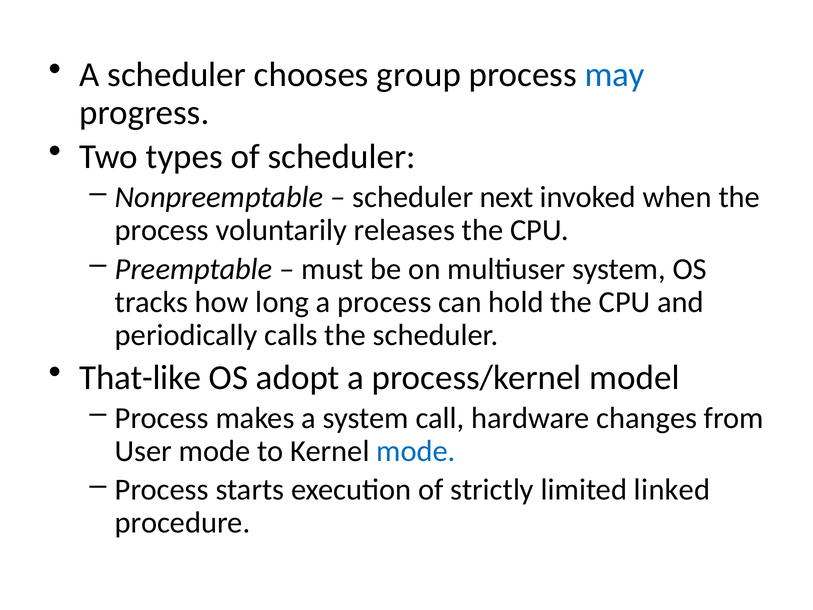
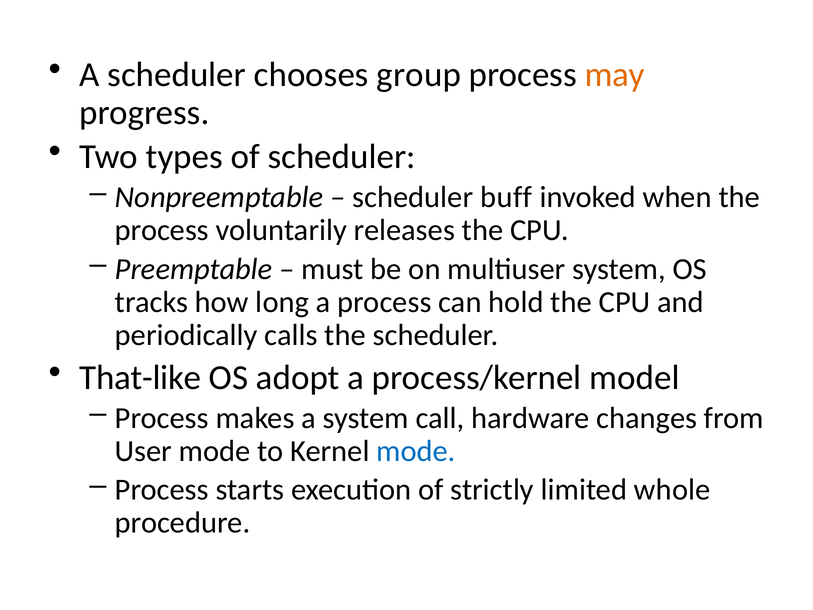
may colour: blue -> orange (615, 75)
next: next -> buff (506, 197)
linked: linked -> whole (672, 490)
